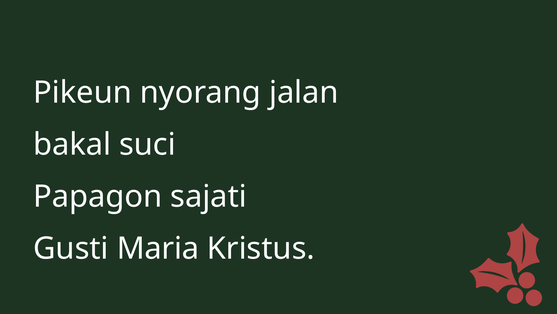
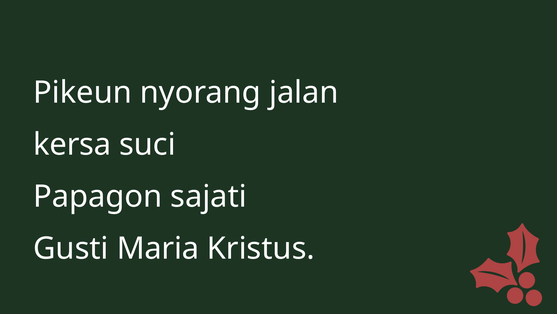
bakal: bakal -> kersa (72, 144)
